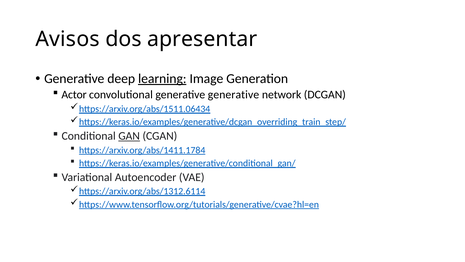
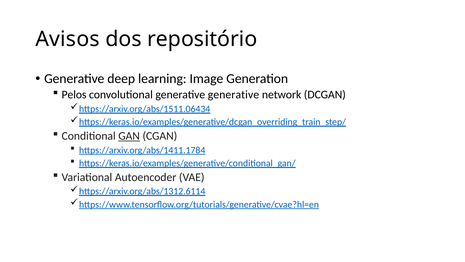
apresentar: apresentar -> repositório (202, 39)
learning underline: present -> none (162, 79)
Actor: Actor -> Pelos (74, 95)
